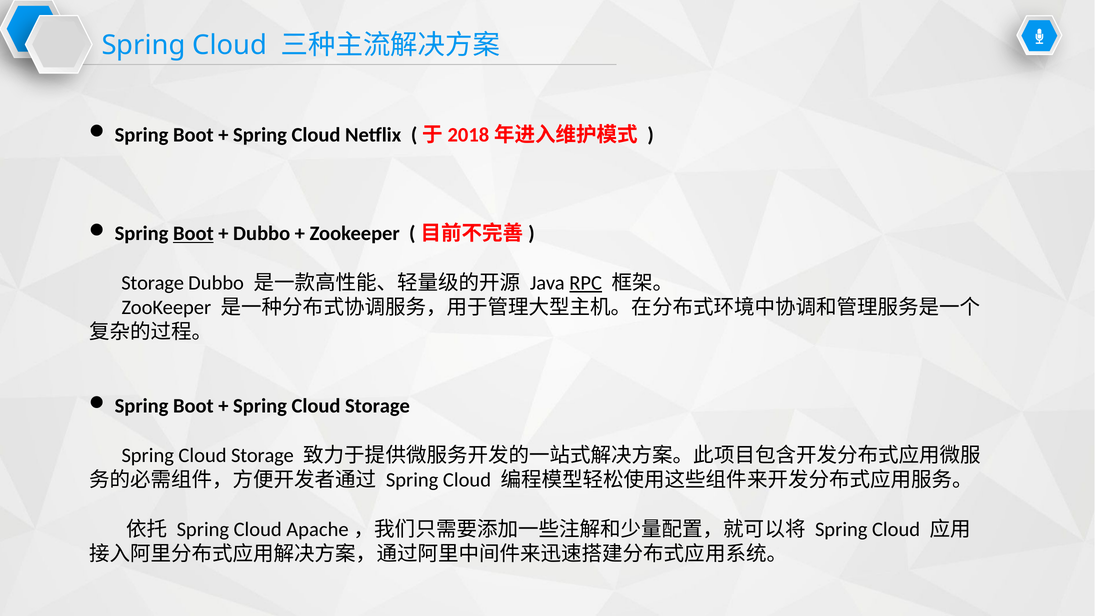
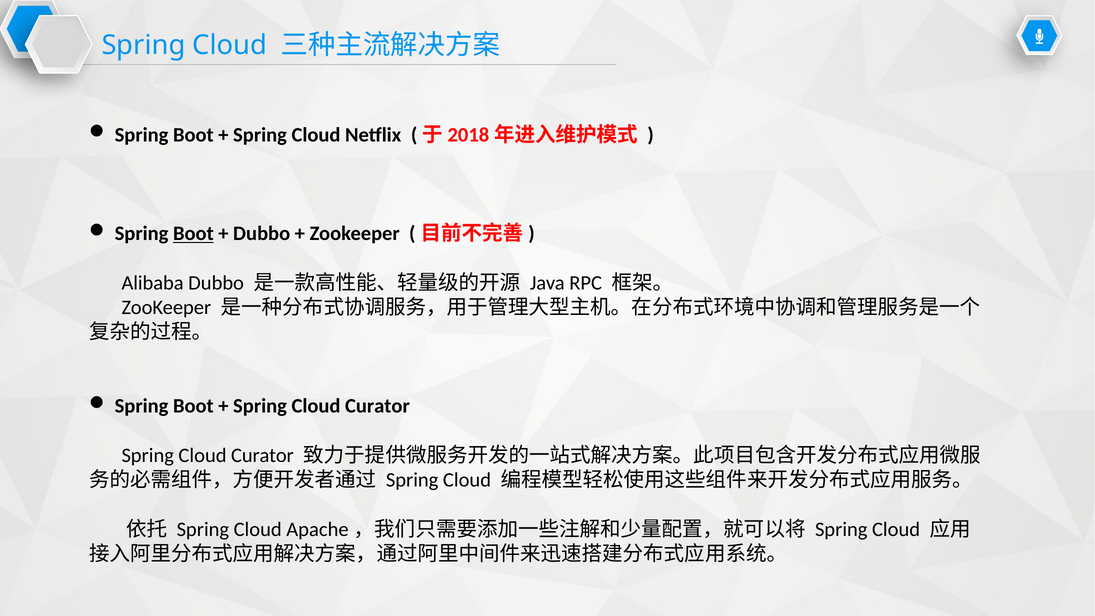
Storage: Storage -> Alibaba (153, 283)
RPC underline: present -> none (586, 283)
Storage: Storage -> Curator (377, 406)
Storage: Storage -> Curator (262, 455)
